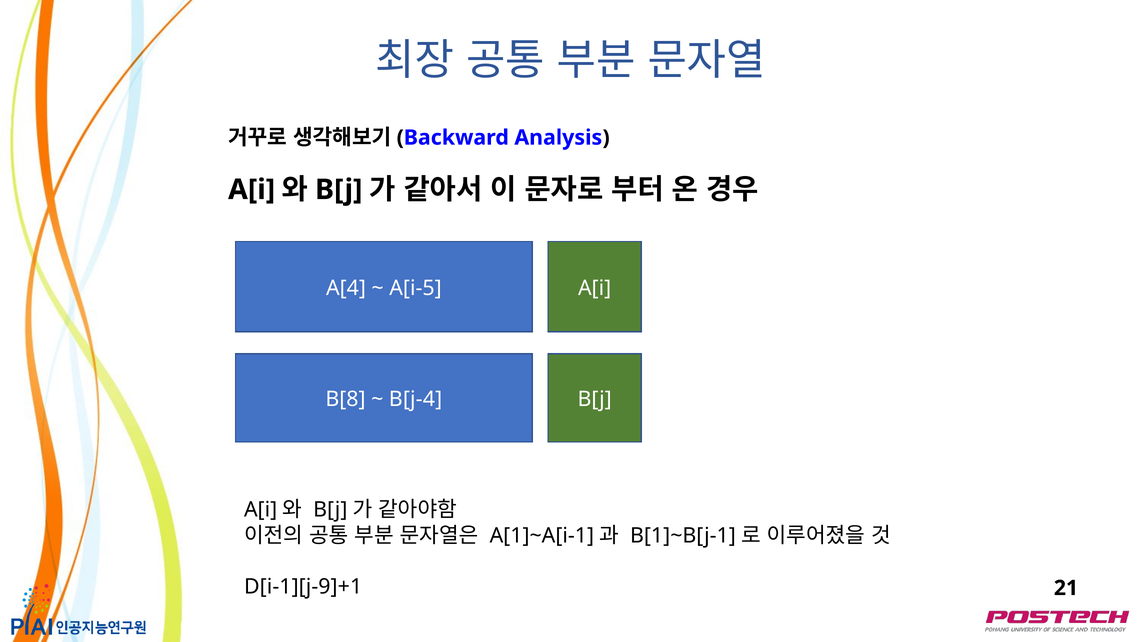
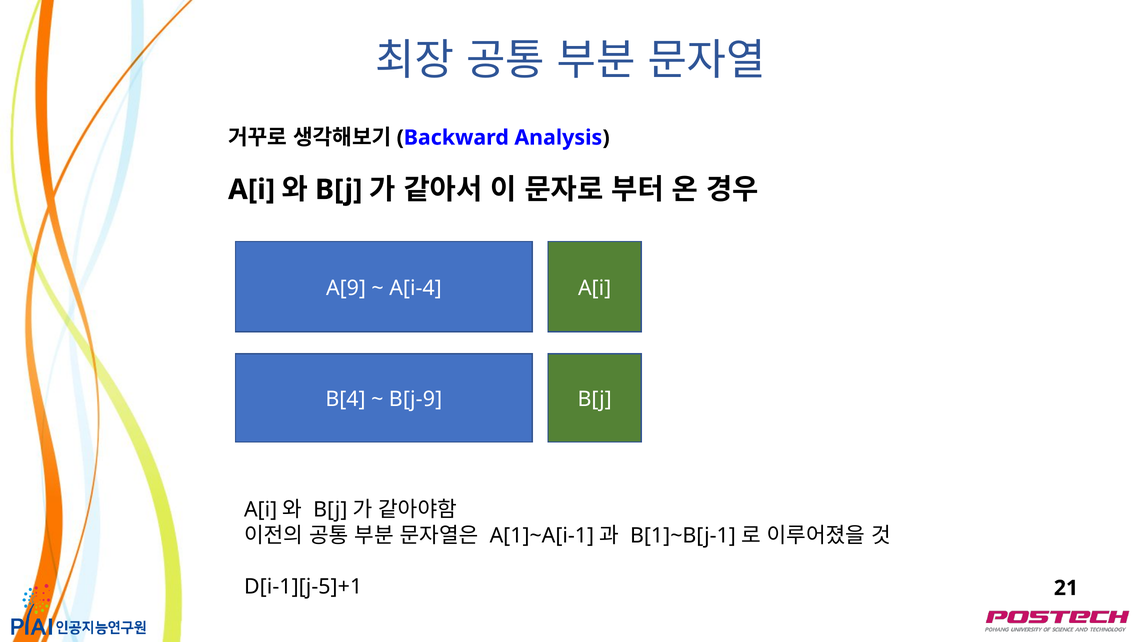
A[4: A[4 -> A[9 (346, 288)
A[i-5: A[i-5 -> A[i-4 (416, 288)
B[8: B[8 -> B[4 (345, 399)
B[j-4: B[j-4 -> B[j-9 (416, 399)
D[i-1][j-9]+1: D[i-1][j-9]+1 -> D[i-1][j-5]+1 (303, 587)
